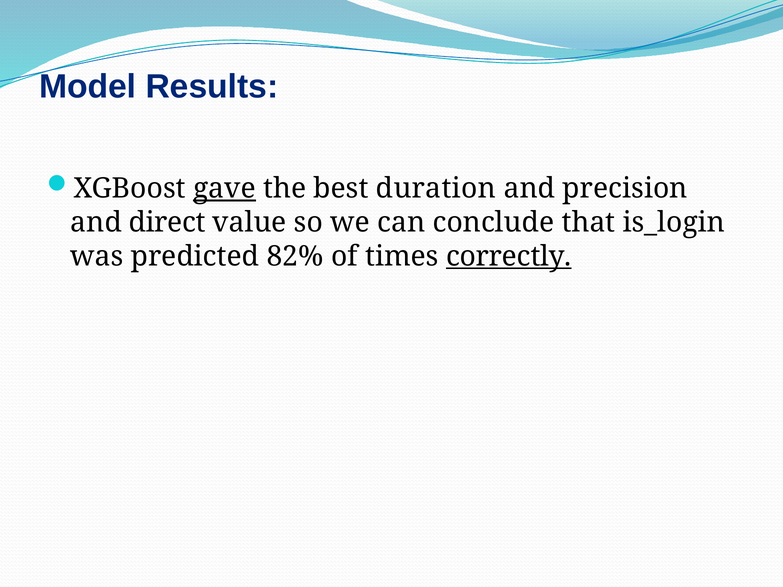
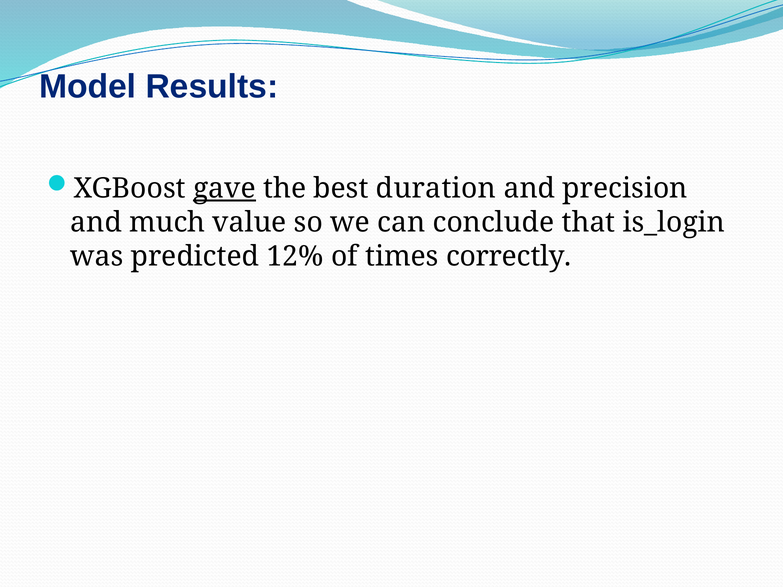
direct: direct -> much (167, 222)
82%: 82% -> 12% (295, 256)
correctly underline: present -> none (509, 256)
